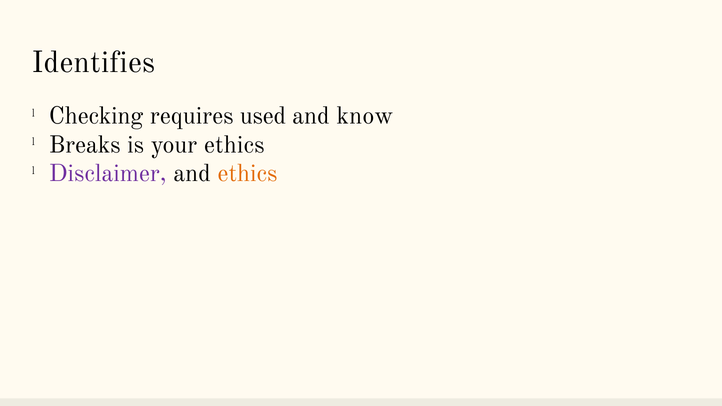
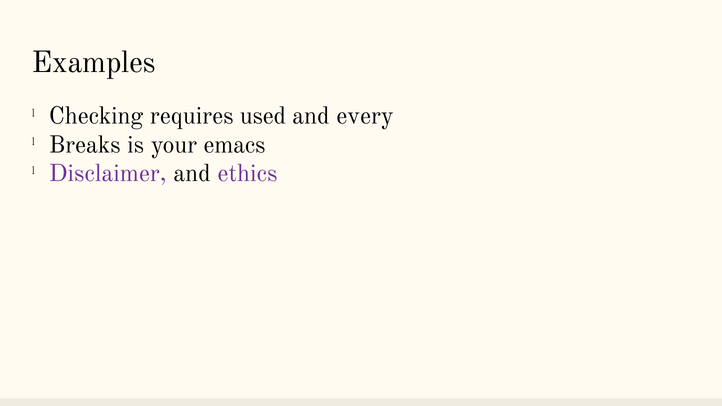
Identifies: Identifies -> Examples (94, 62)
know: know -> every (365, 116)
your ethics: ethics -> emacs (234, 145)
ethics colour: orange -> purple (247, 174)
